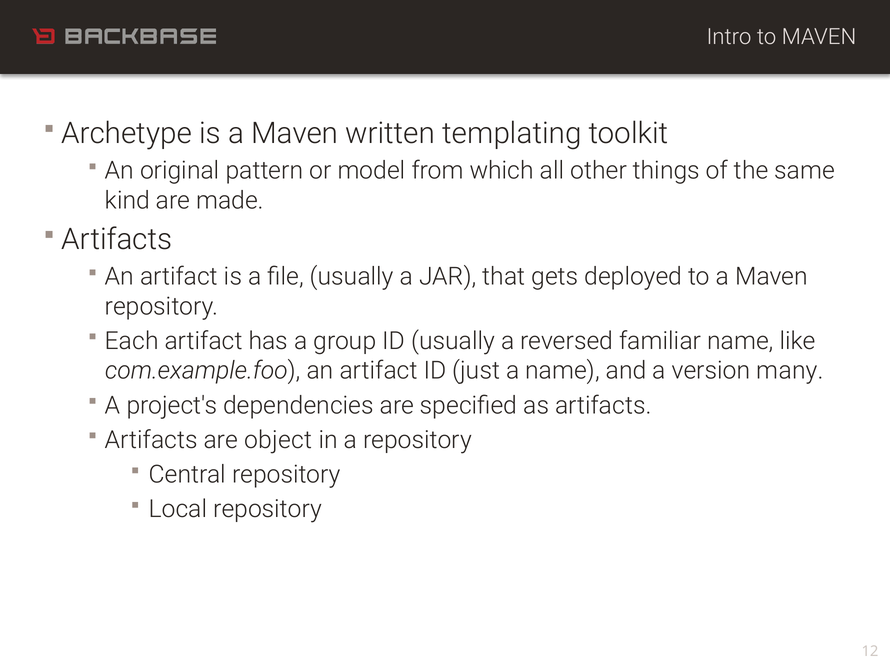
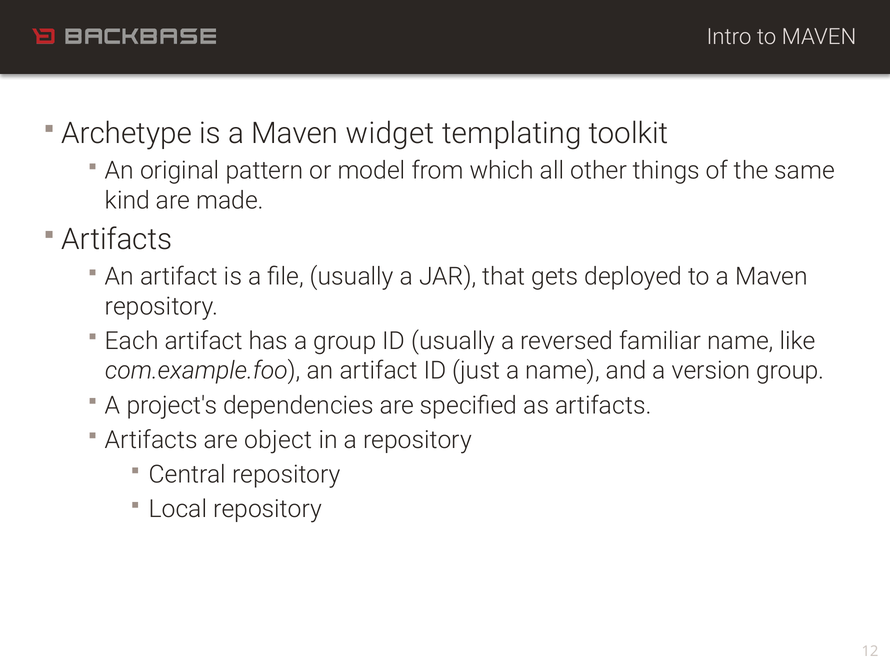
written: written -> widget (390, 133)
version many: many -> group (790, 370)
